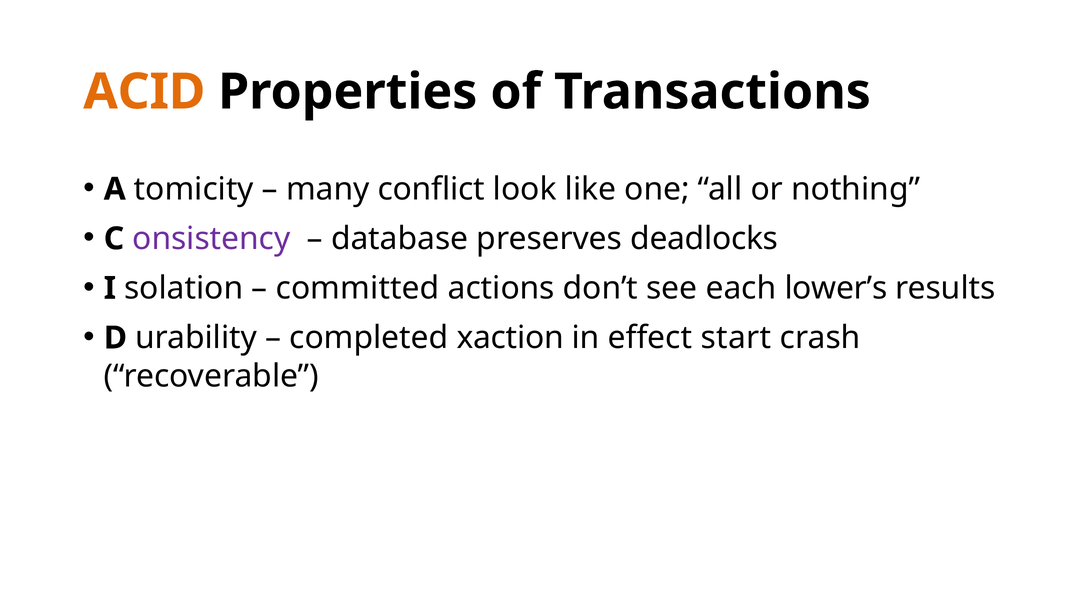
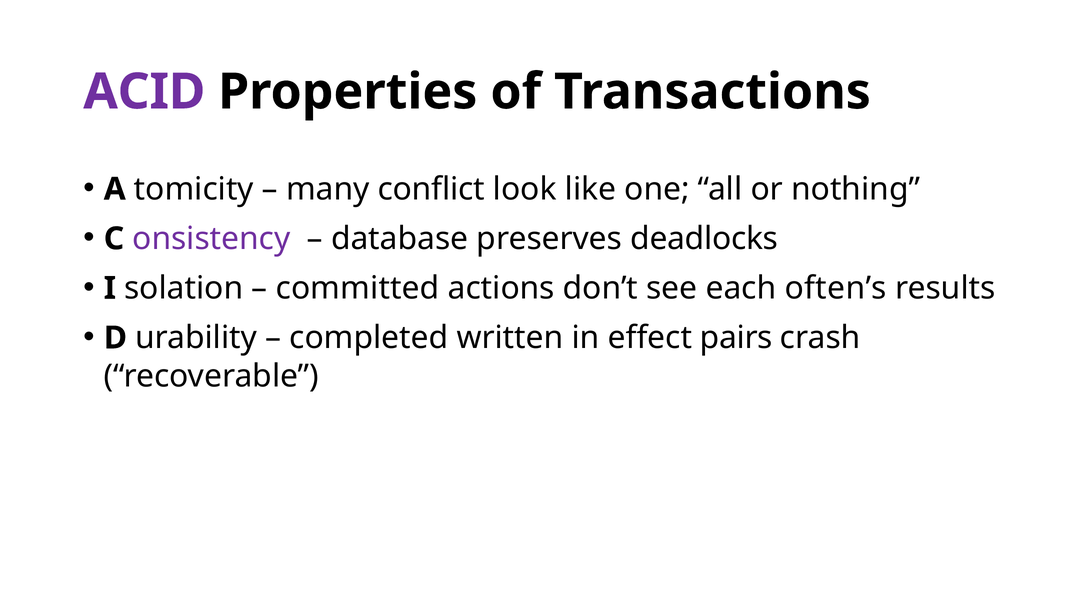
ACID colour: orange -> purple (144, 92)
lower’s: lower’s -> often’s (836, 288)
xaction: xaction -> written (510, 337)
start: start -> pairs (736, 337)
